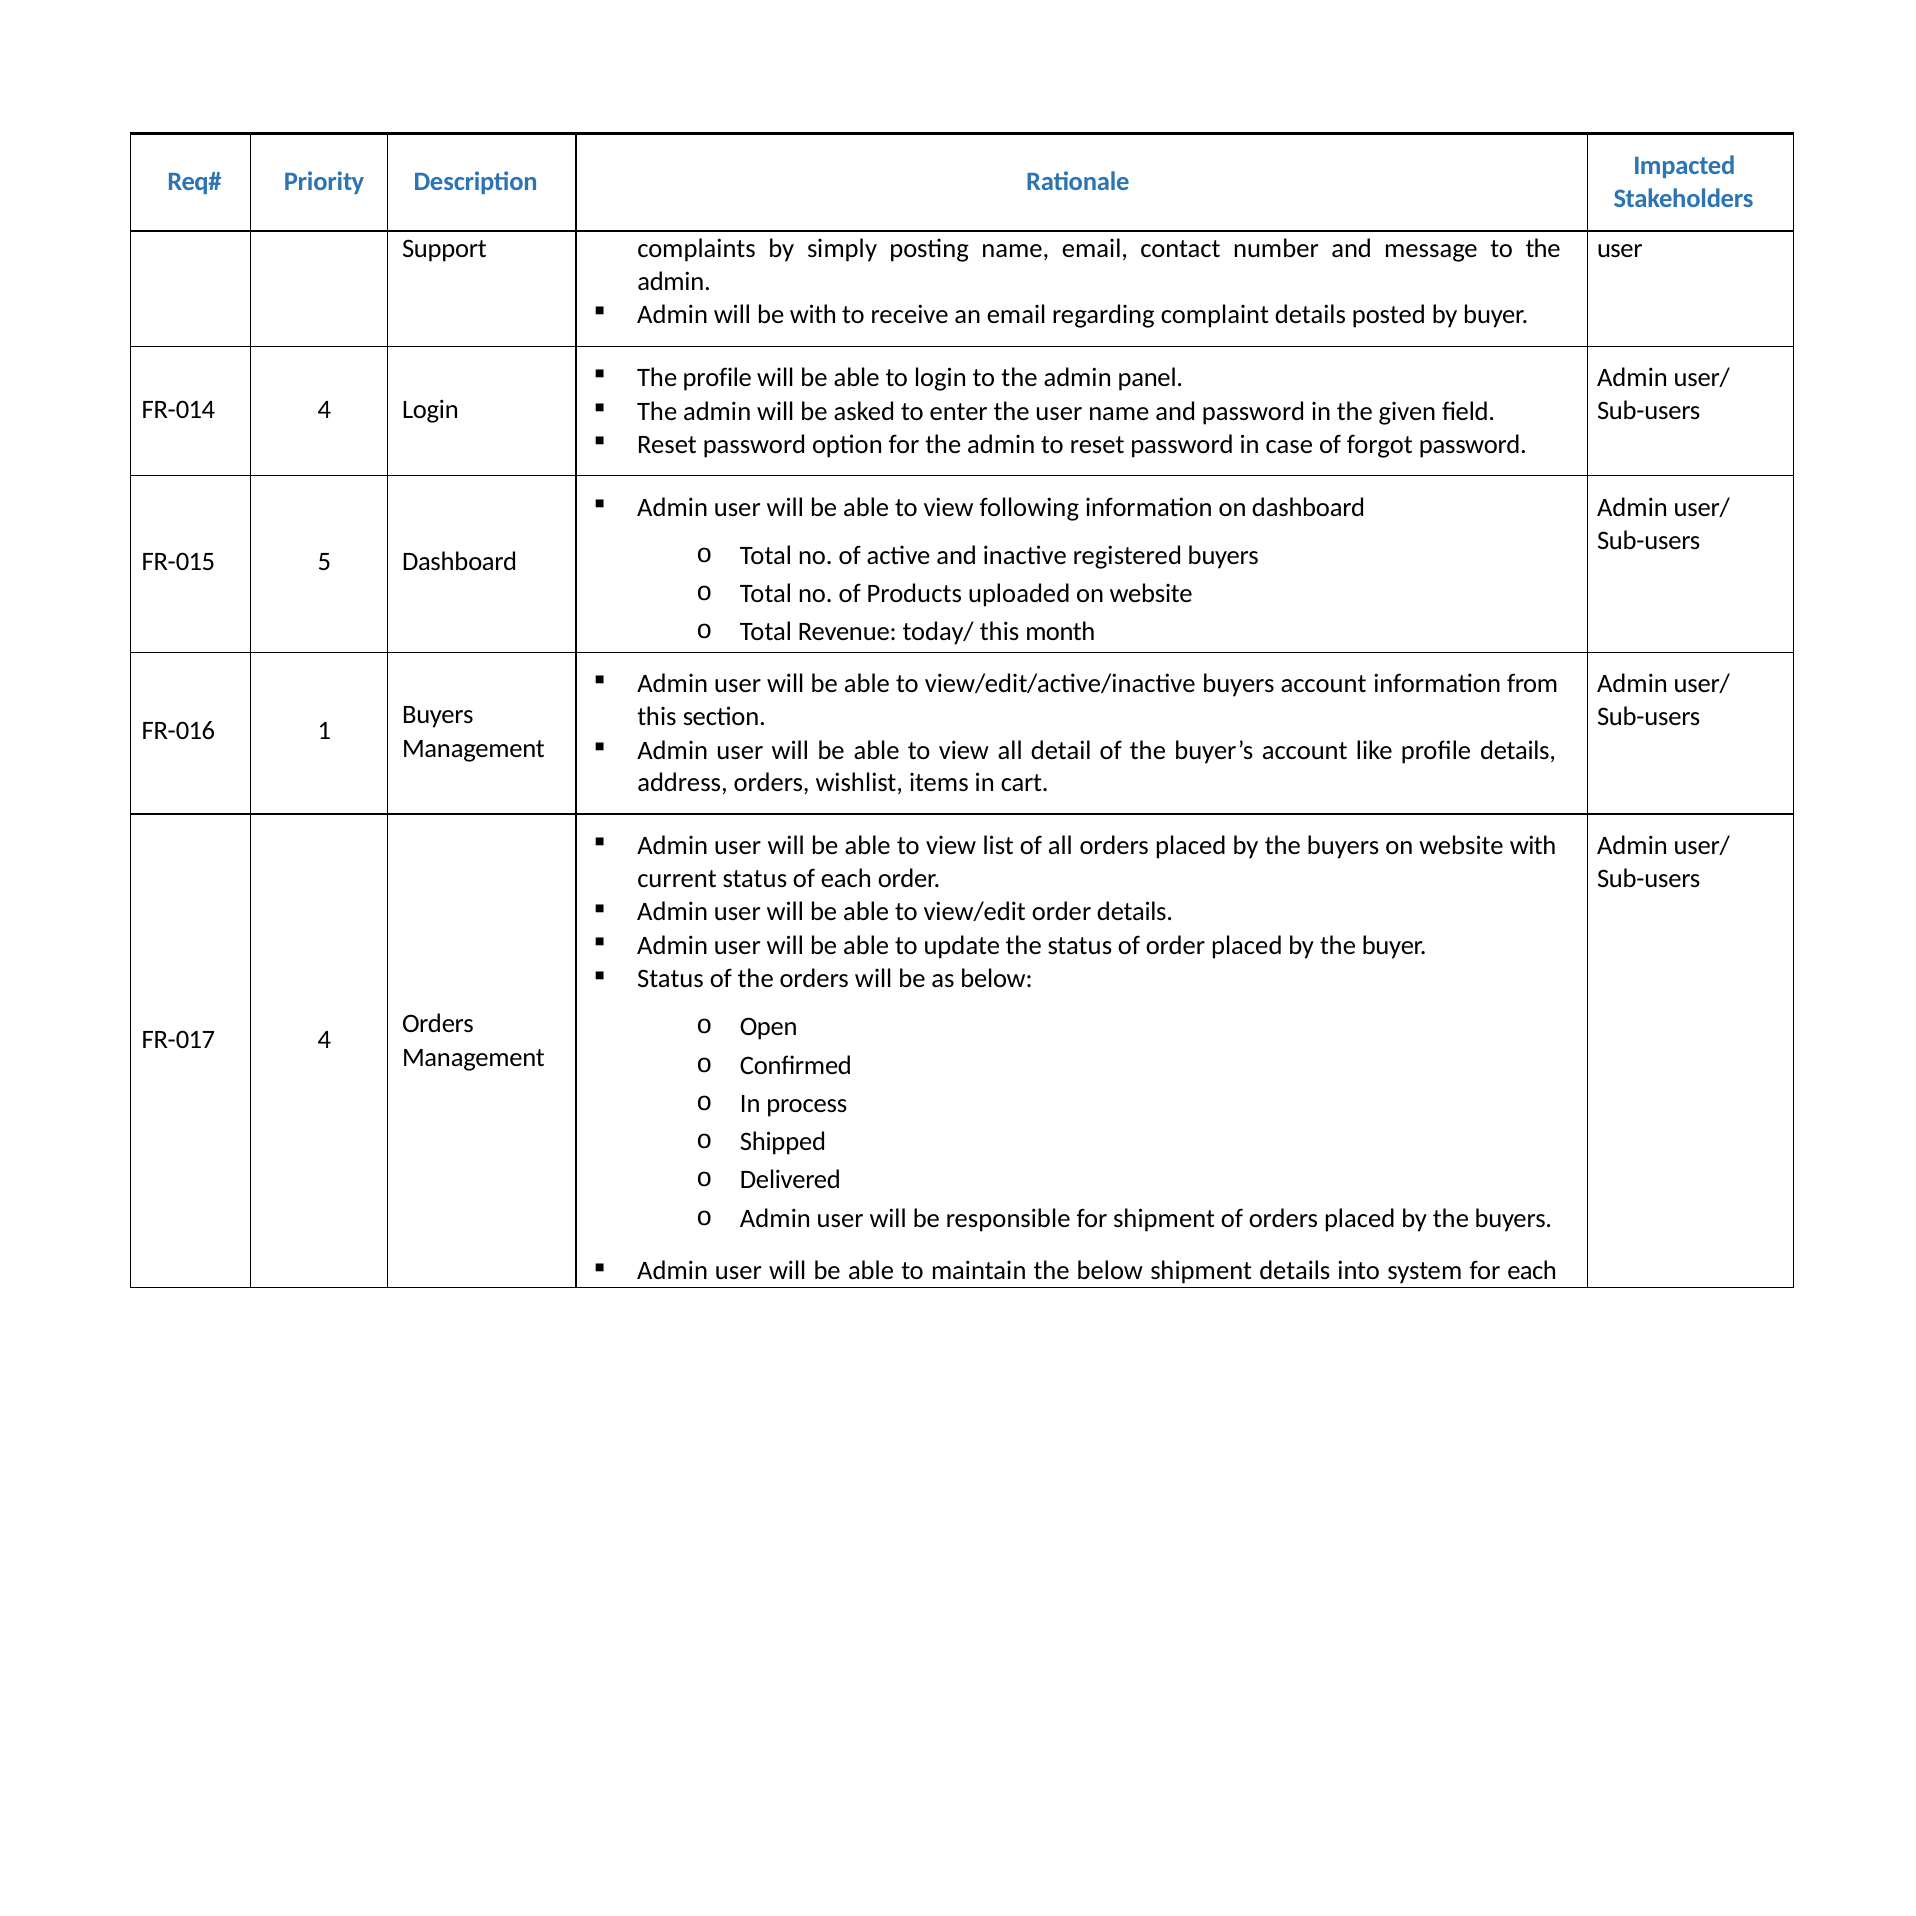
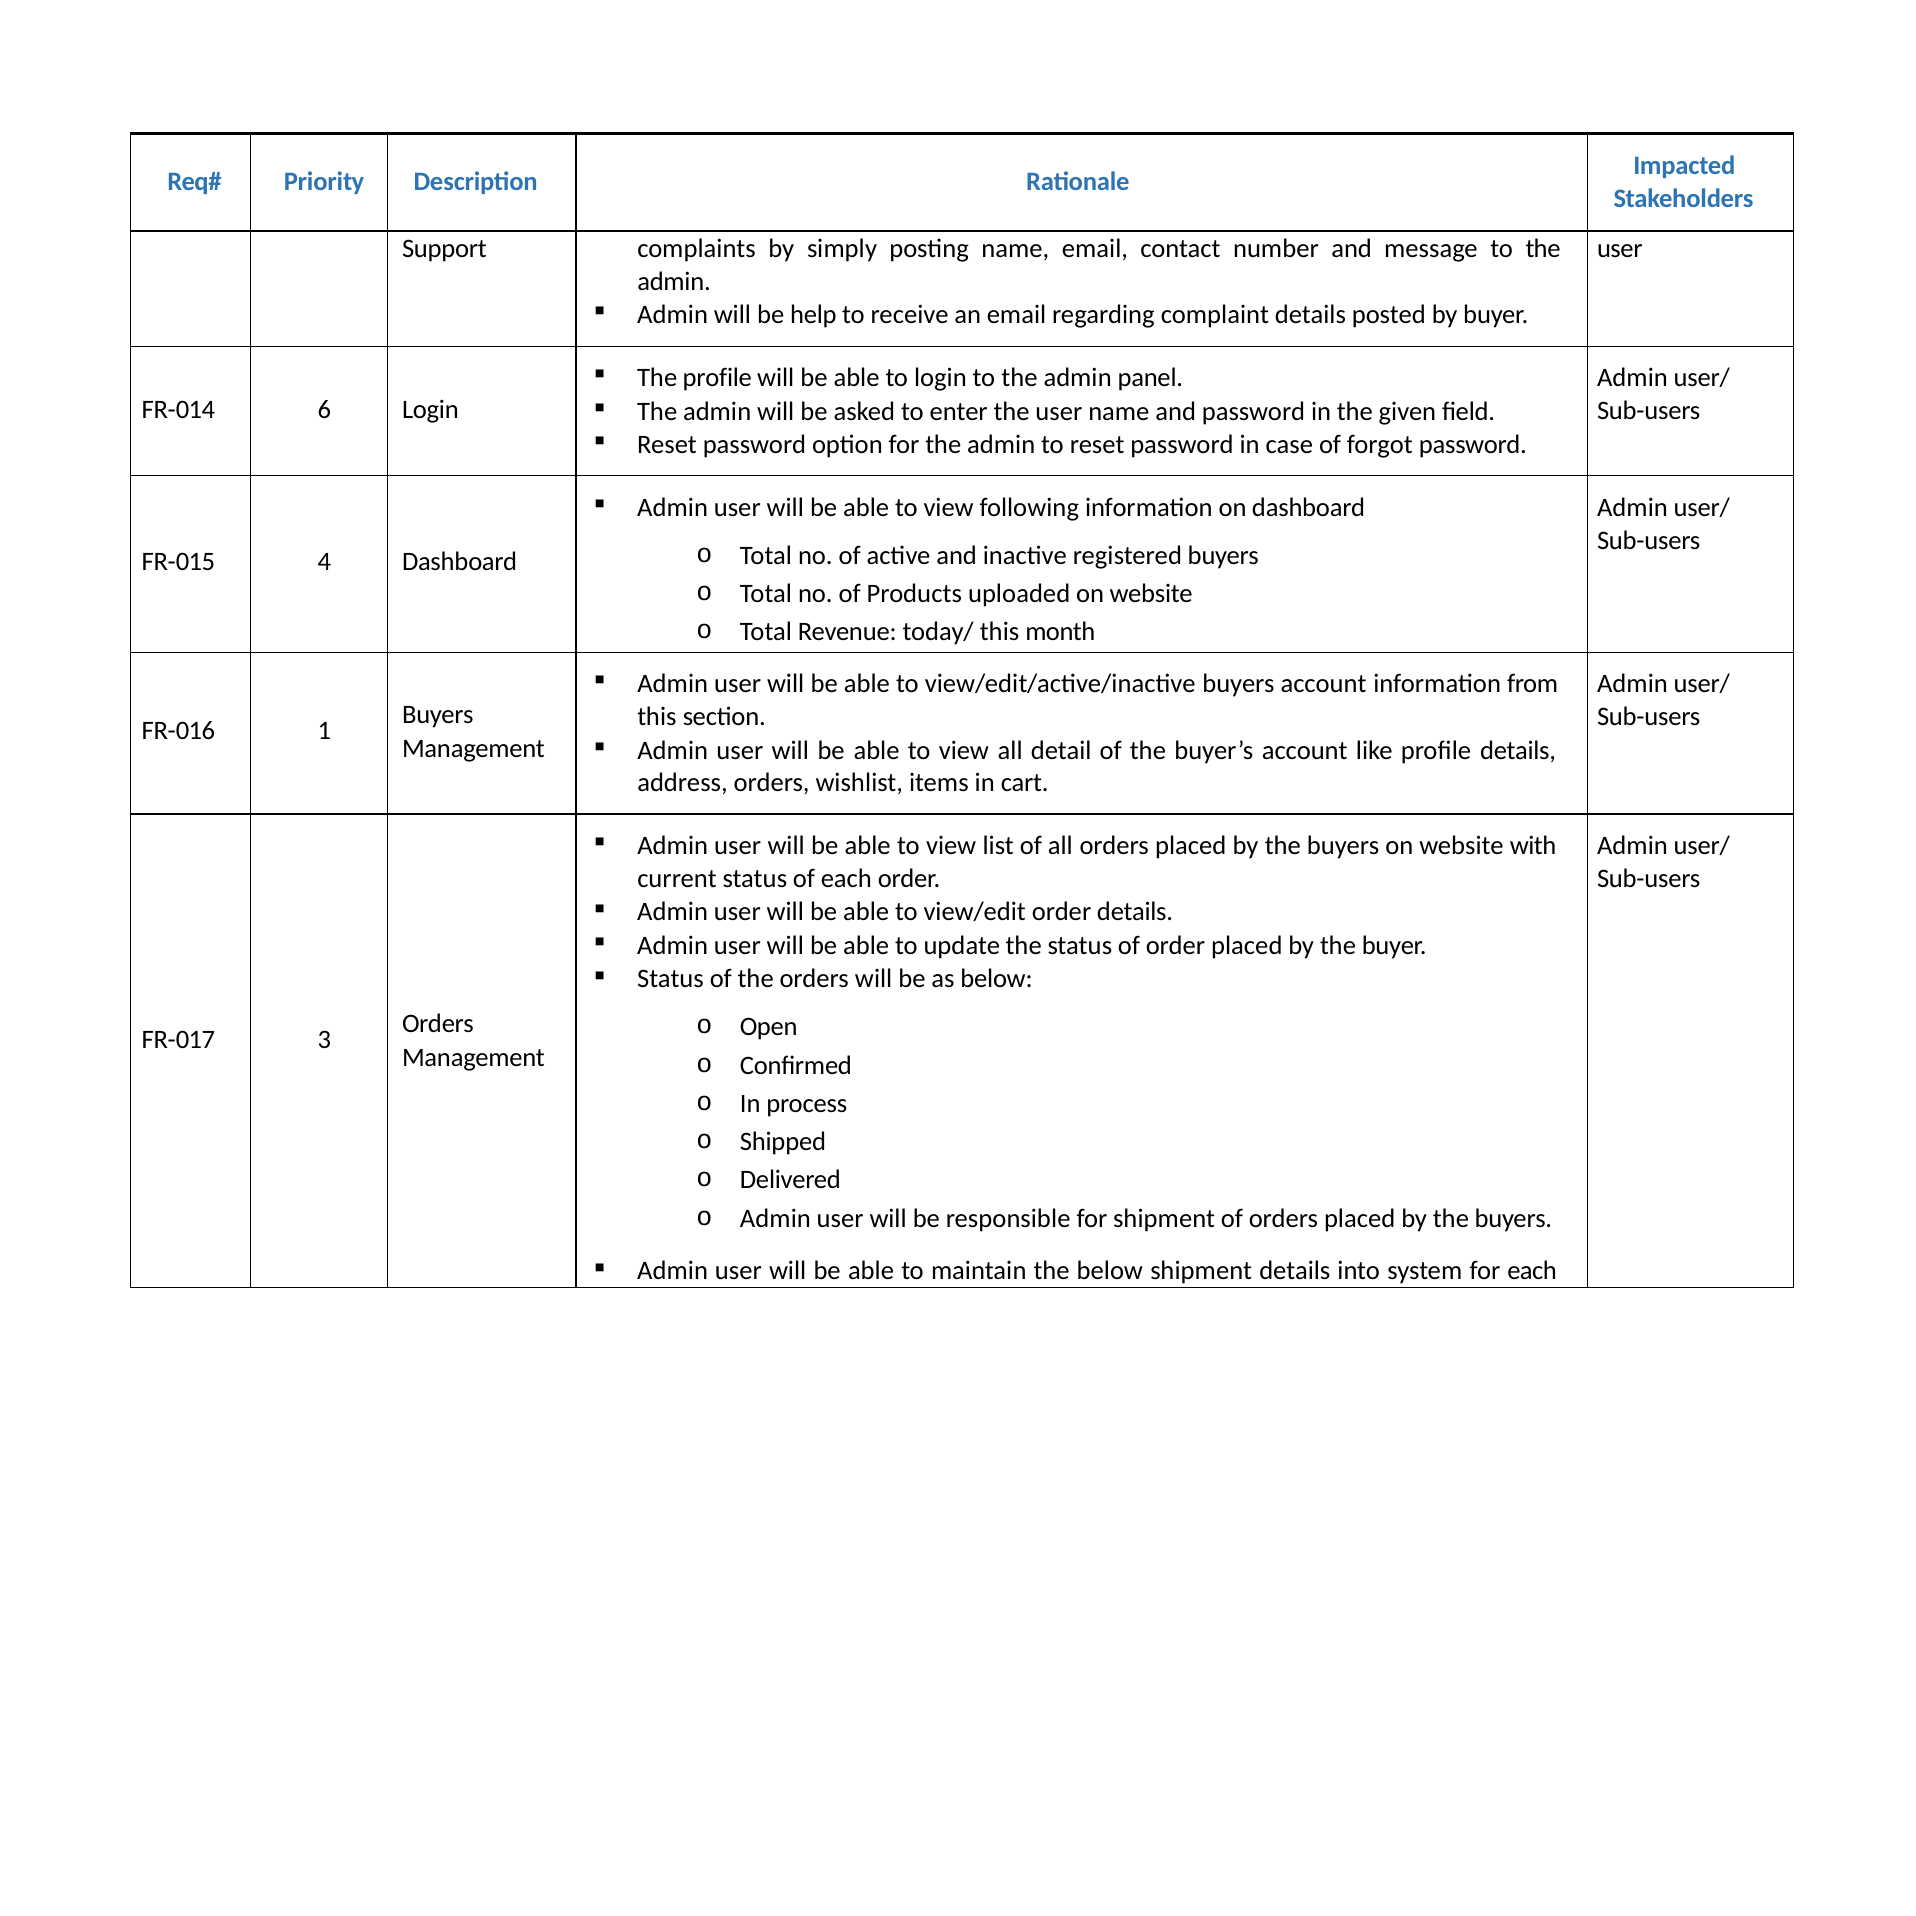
be with: with -> help (813, 315)
FR-014 4: 4 -> 6 (324, 410)
5: 5 -> 4 (324, 562)
FR-017 4: 4 -> 3 (324, 1040)
